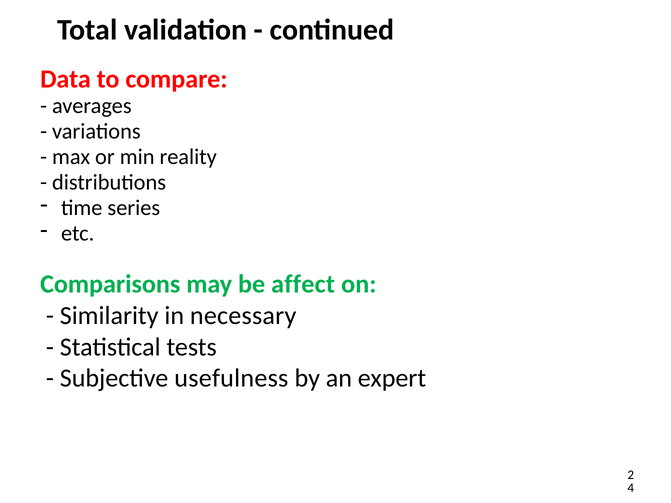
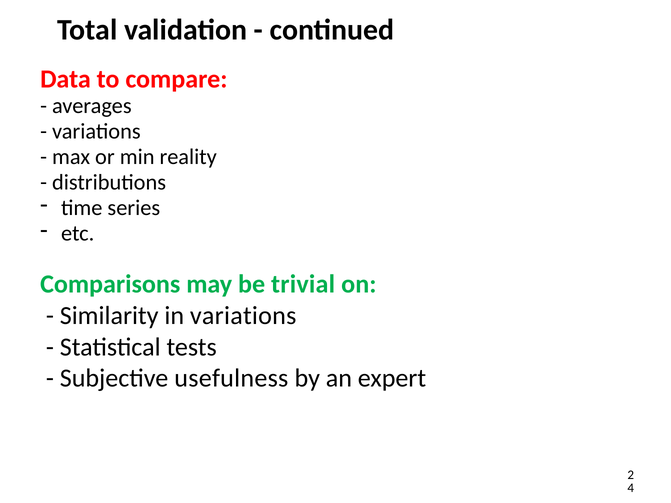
affect: affect -> trivial (303, 284)
in necessary: necessary -> variations (243, 316)
